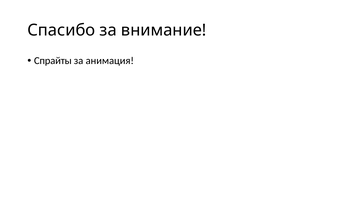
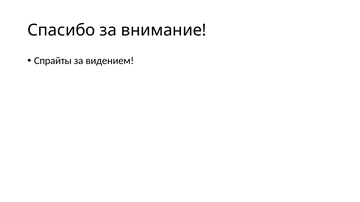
анимация: анимация -> видением (110, 61)
